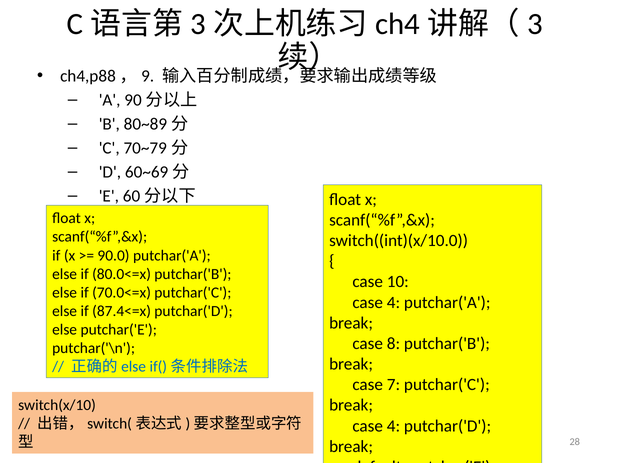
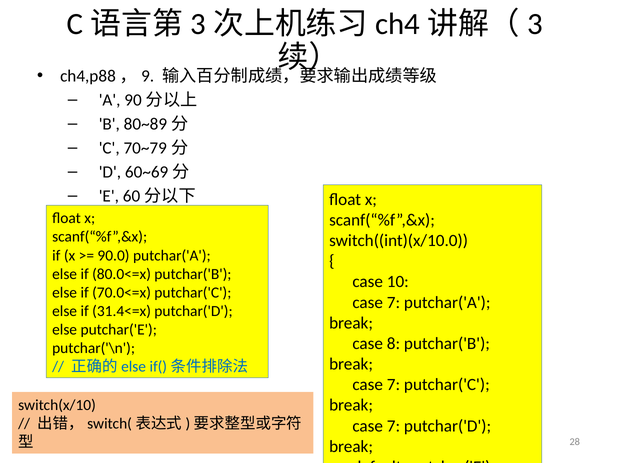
4: 4 -> 7 (393, 302)
87.4<=x: 87.4<=x -> 31.4<=x (122, 311)
4: 4 -> 7 (393, 426)
